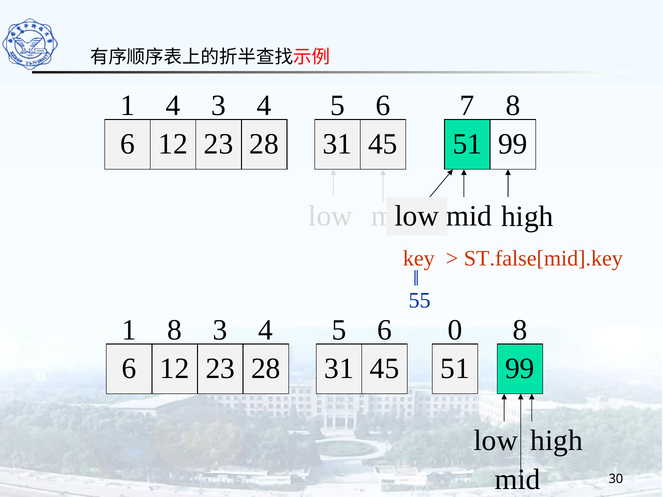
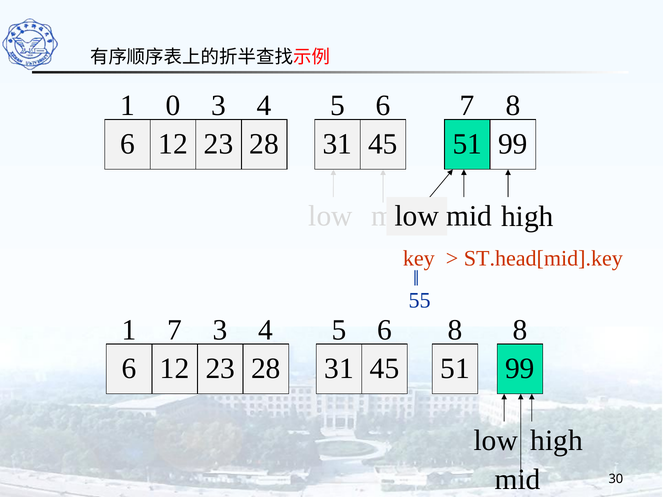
1 4: 4 -> 0 (173, 106)
ST.false[mid].key: ST.false[mid].key -> ST.head[mid].key (543, 258)
1 8: 8 -> 7 (175, 330)
6 0: 0 -> 8 (455, 330)
